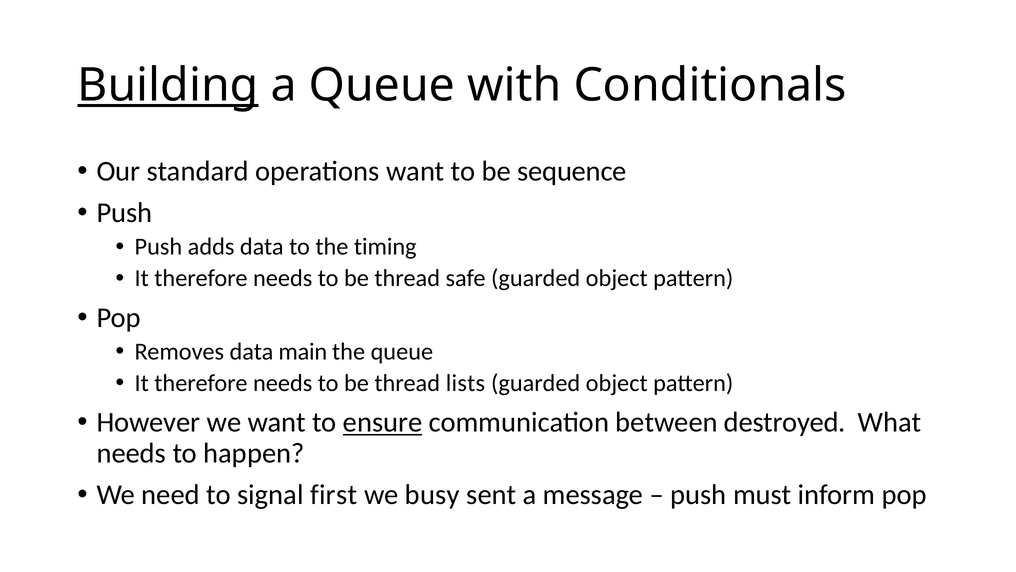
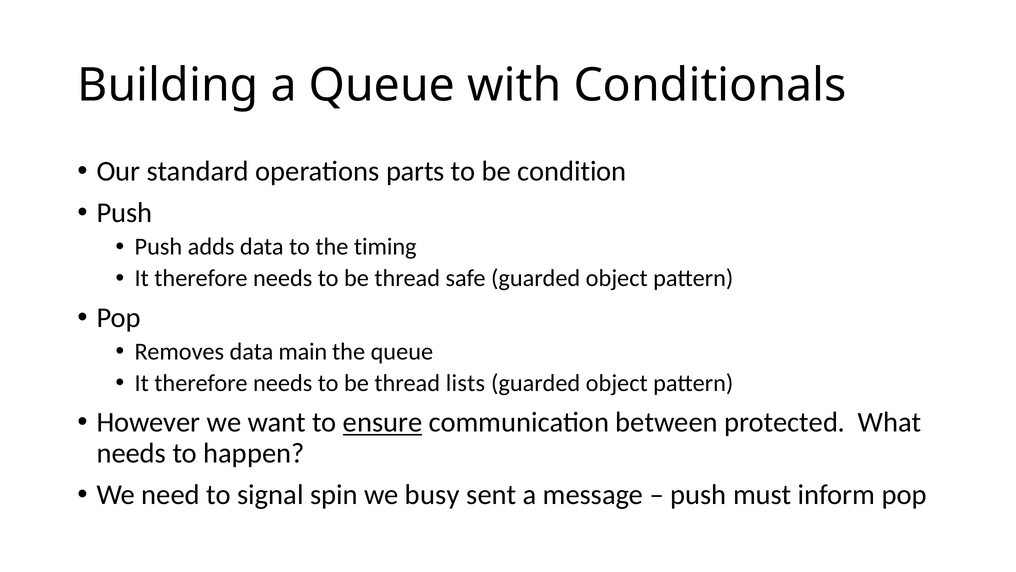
Building underline: present -> none (168, 85)
operations want: want -> parts (415, 171)
sequence: sequence -> condition (572, 171)
destroyed: destroyed -> protected (785, 422)
first: first -> spin (334, 494)
